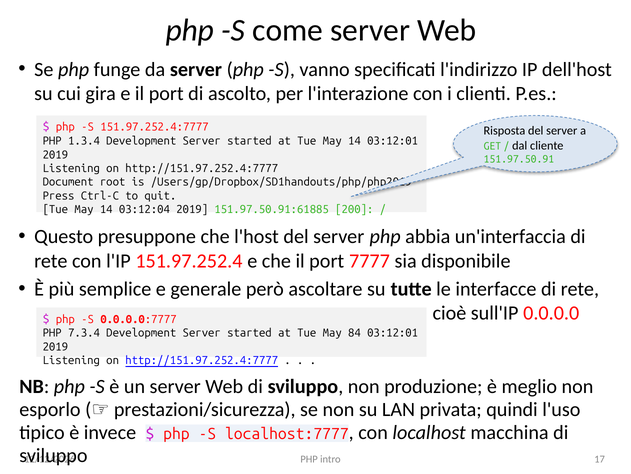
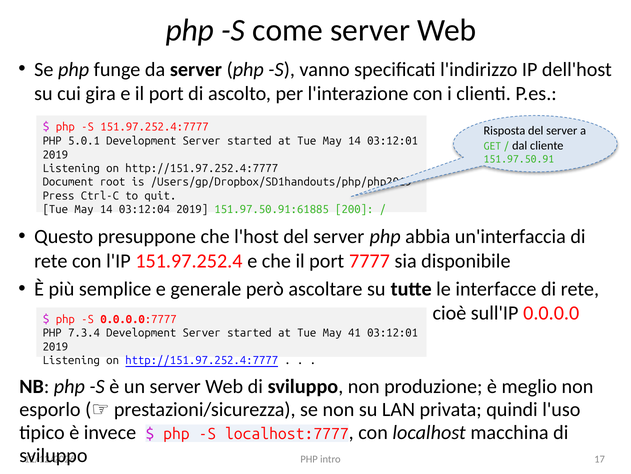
1.3.4: 1.3.4 -> 5.0.1 (84, 141)
84: 84 -> 41 (354, 333)
